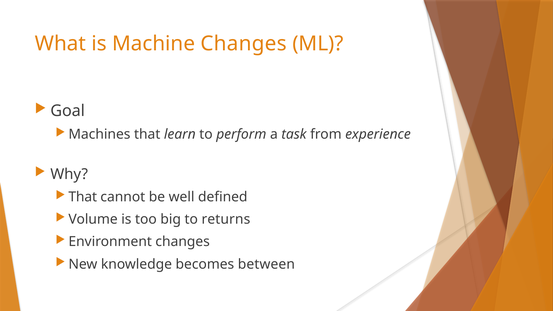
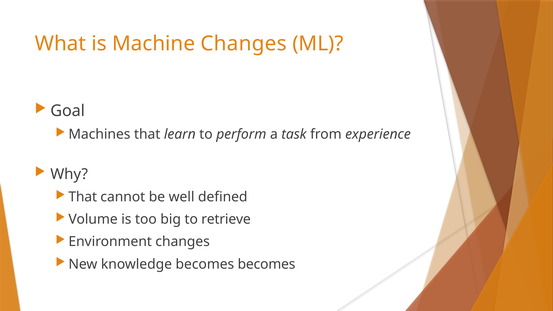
returns: returns -> retrieve (226, 219)
becomes between: between -> becomes (267, 264)
